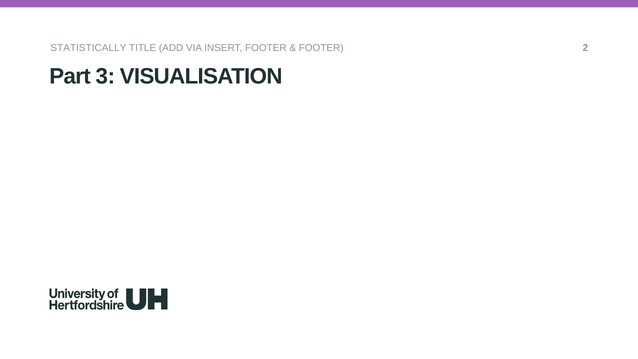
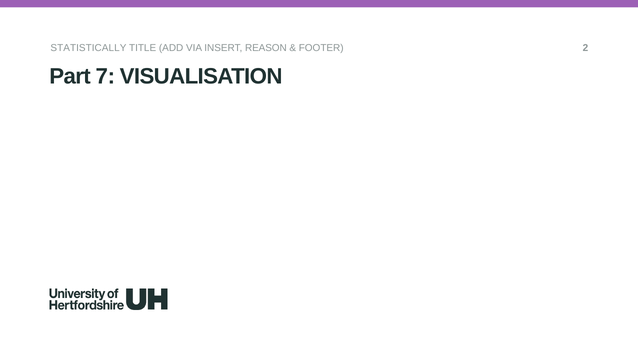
INSERT FOOTER: FOOTER -> REASON (266, 48)
3: 3 -> 7 (105, 76)
